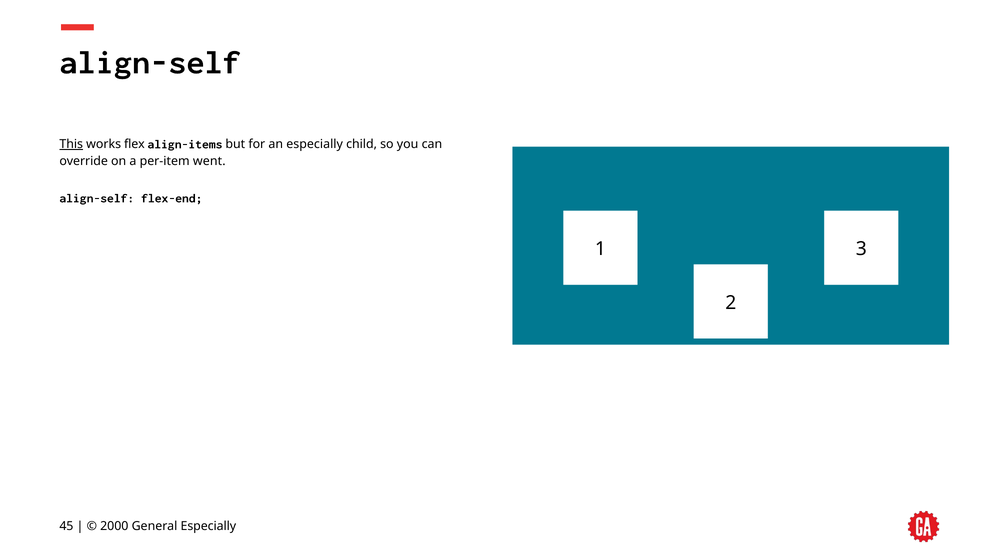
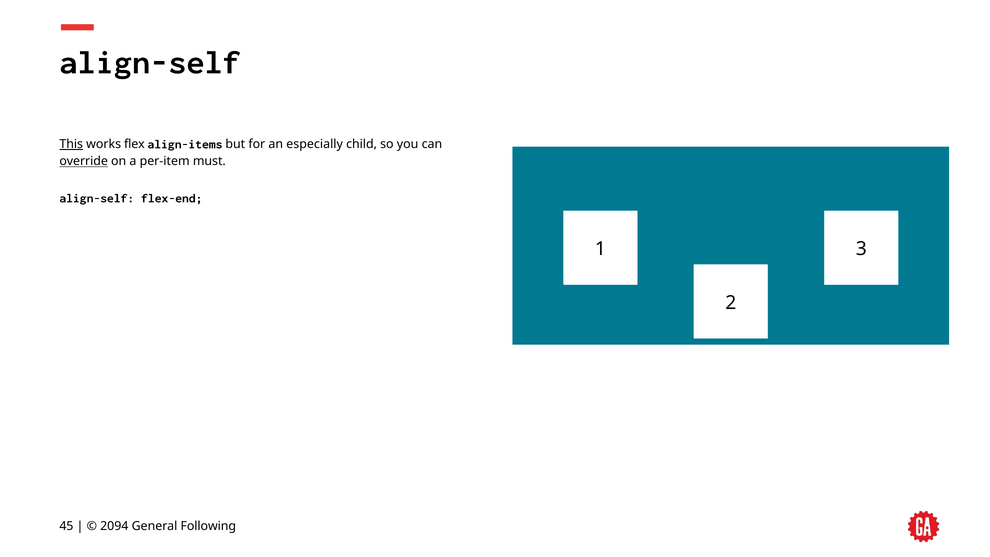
override underline: none -> present (84, 161)
went: went -> must (209, 161)
2000: 2000 -> 2094 (114, 526)
General Especially: Especially -> Following (208, 526)
